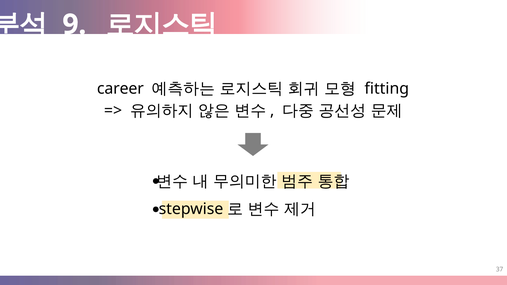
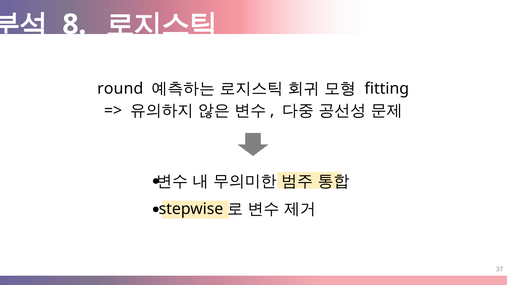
9: 9 -> 8 (74, 25)
career: career -> round (120, 89)
